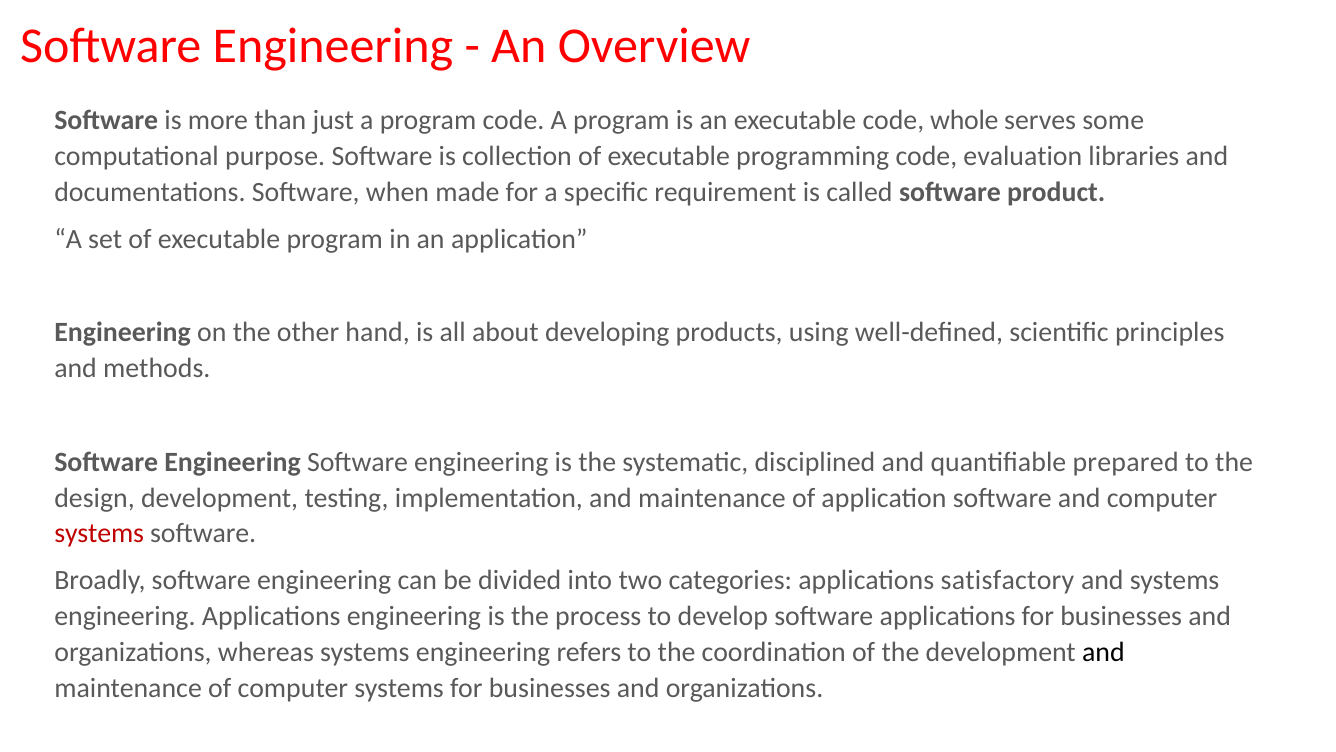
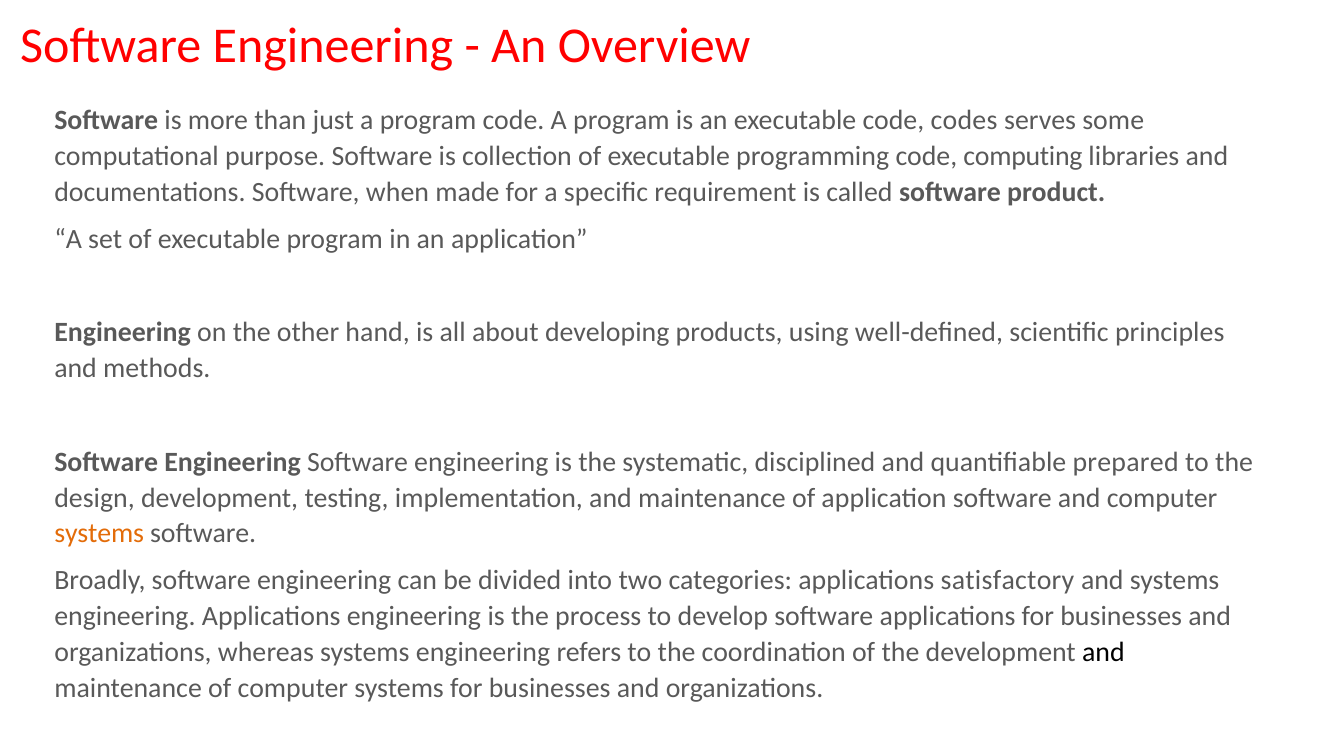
whole: whole -> codes (964, 120)
evaluation: evaluation -> computing (1023, 156)
systems colour: red -> orange (99, 533)
